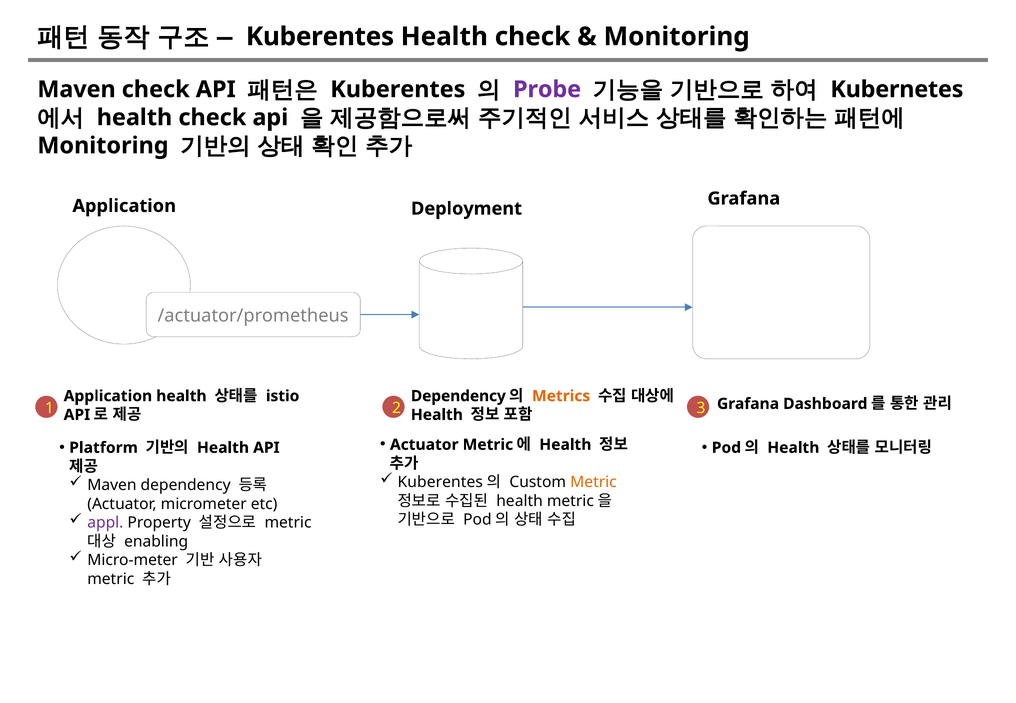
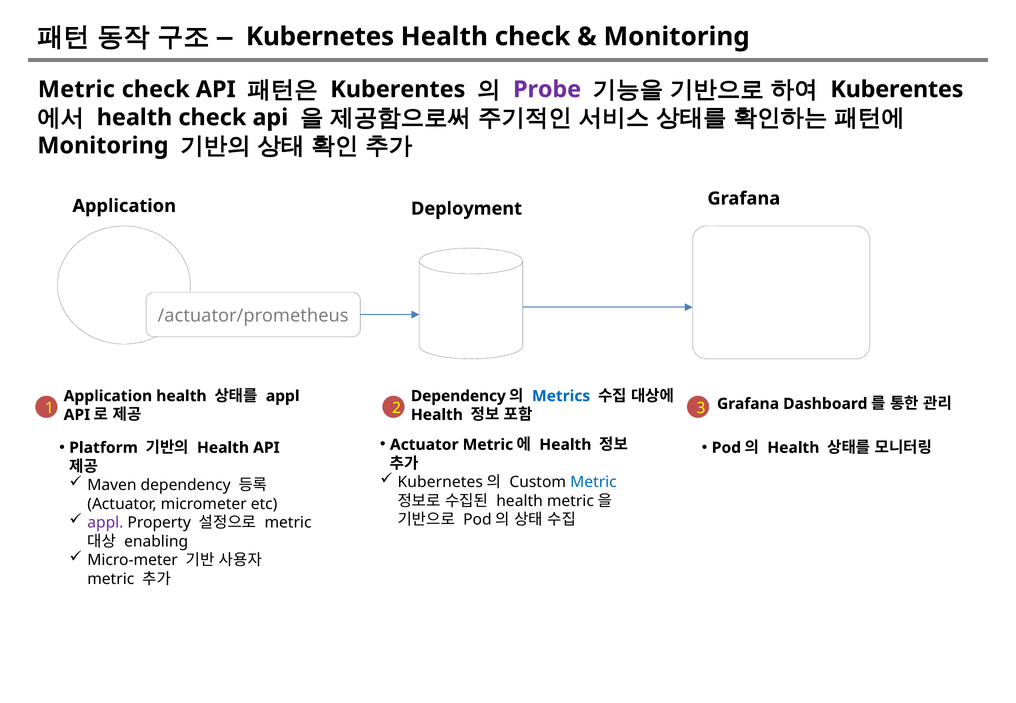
Kuberentes: Kuberentes -> Kubernetes (320, 37)
Maven: Maven -> Metric (76, 89)
Kubernetes: Kubernetes -> Kuberentes (897, 89)
istio: istio -> appl (283, 396)
Metrics colour: orange -> blue (561, 396)
Kuberentes: Kuberentes -> Kubernetes (440, 482)
Metric colour: orange -> blue (593, 482)
